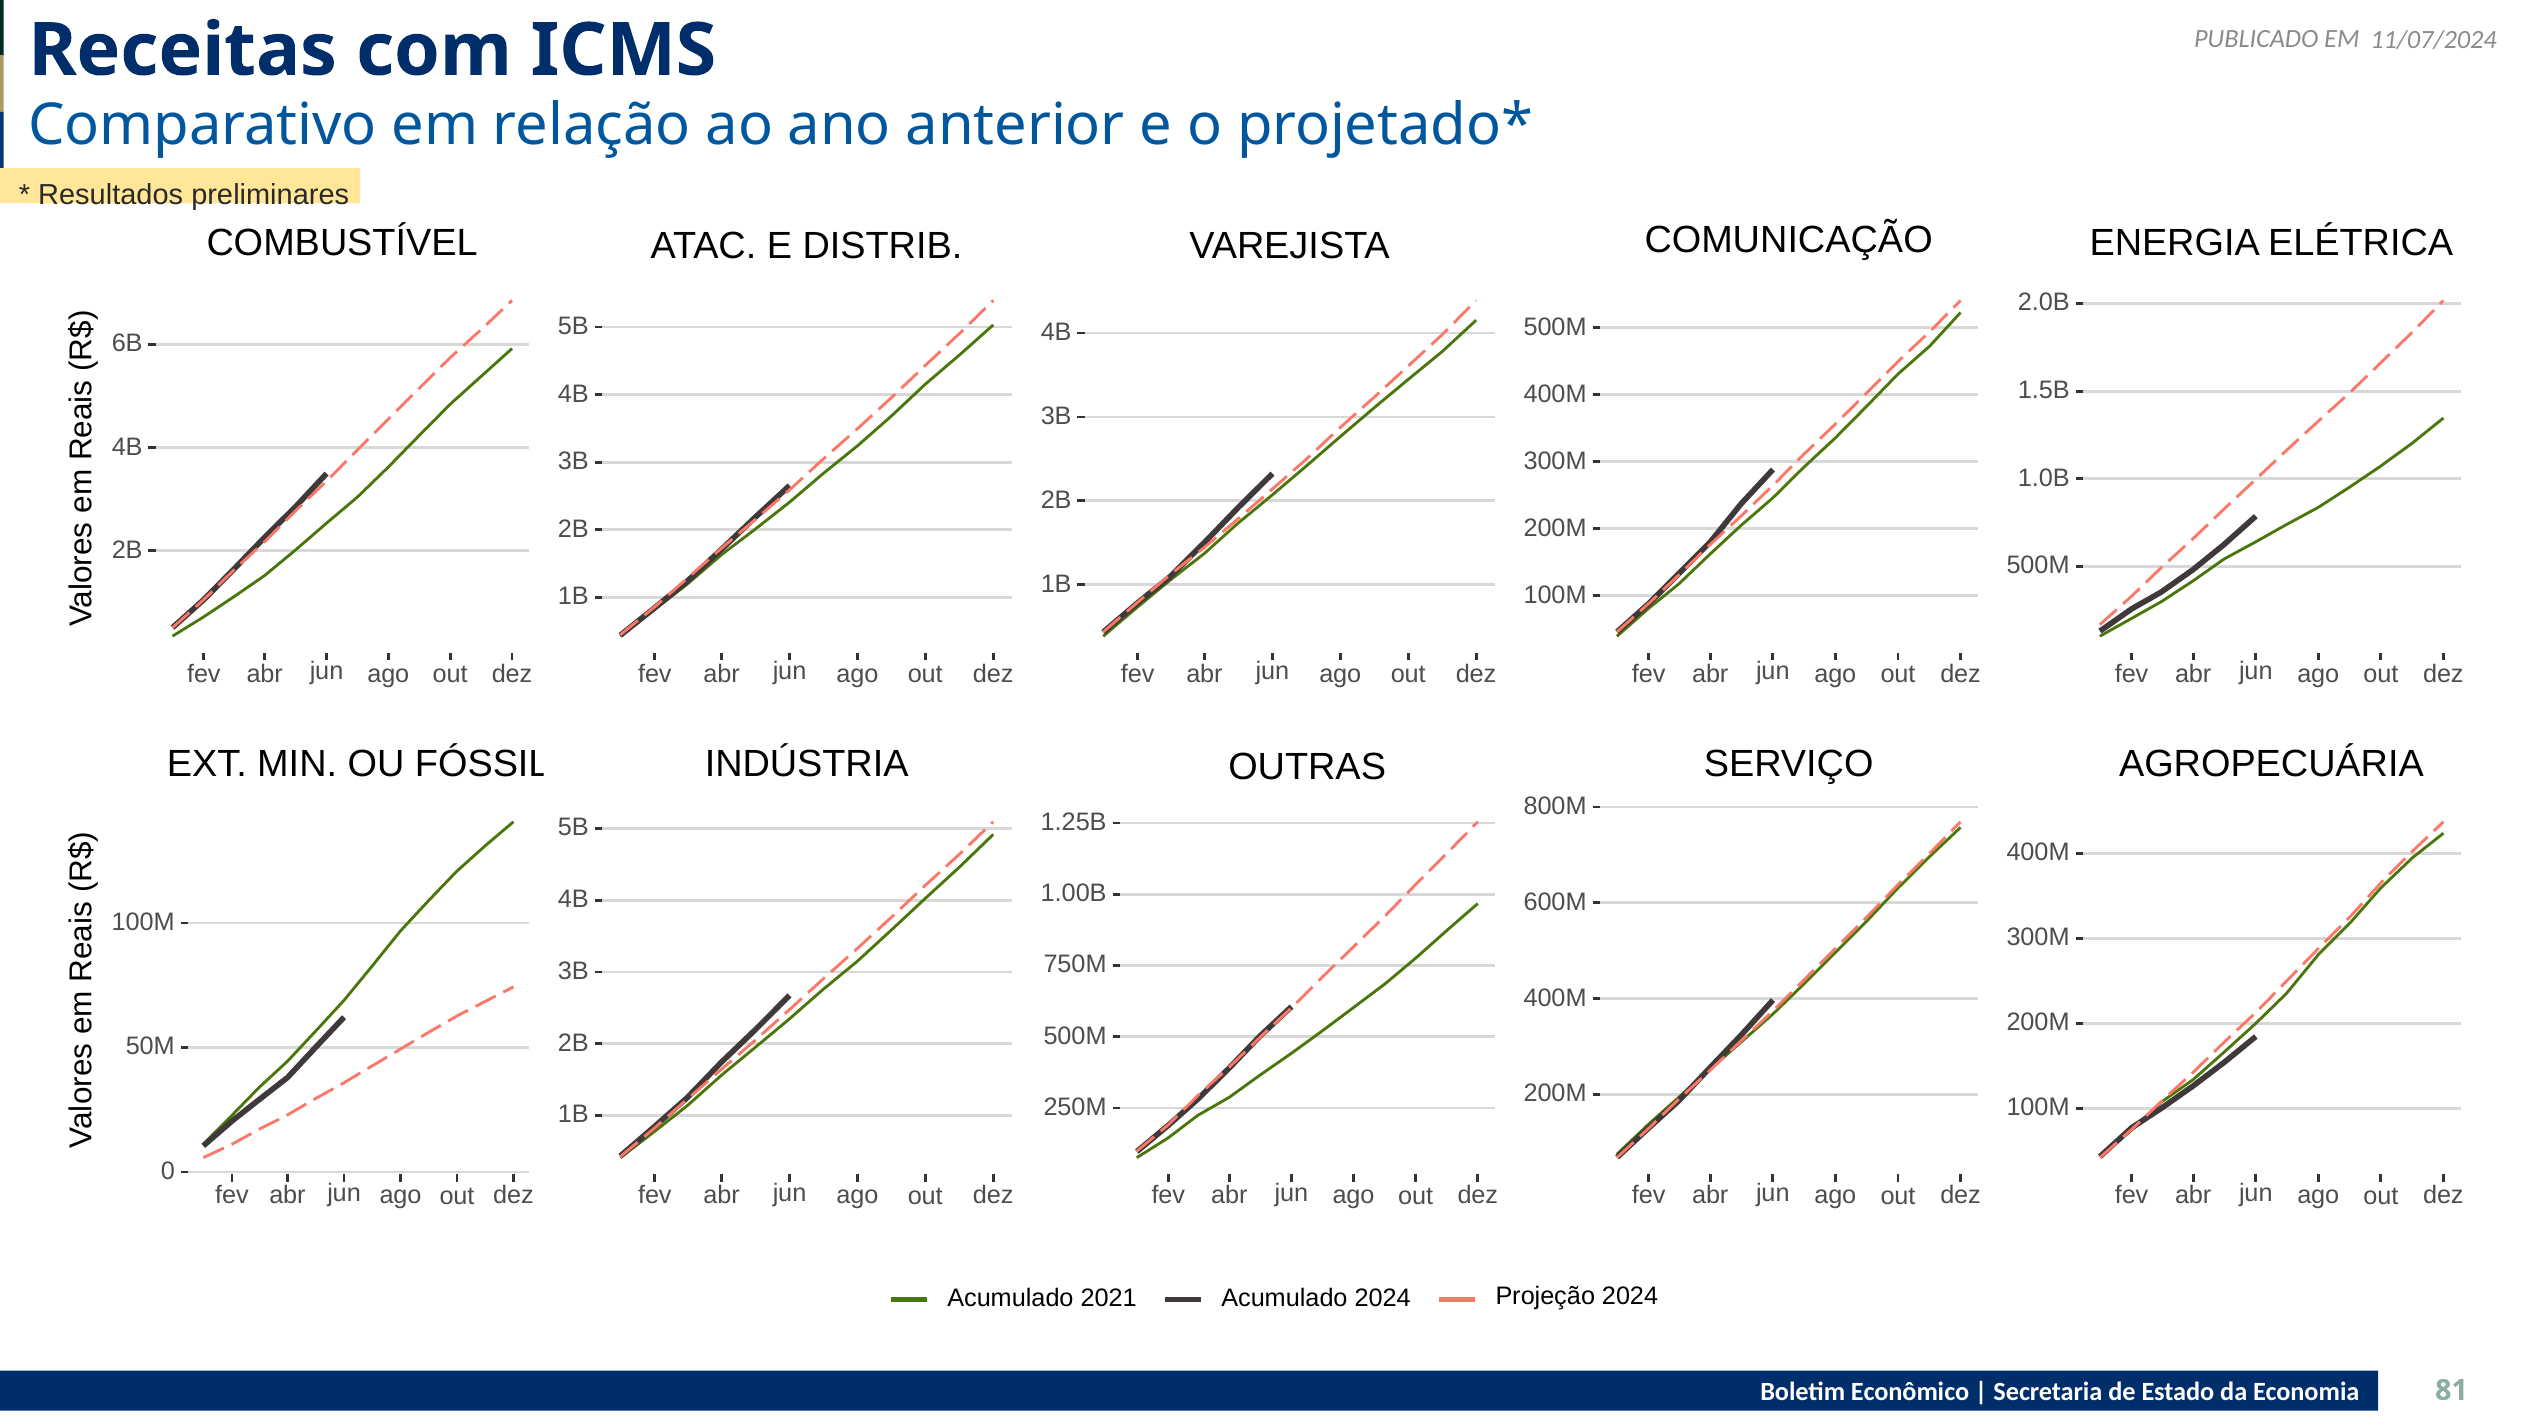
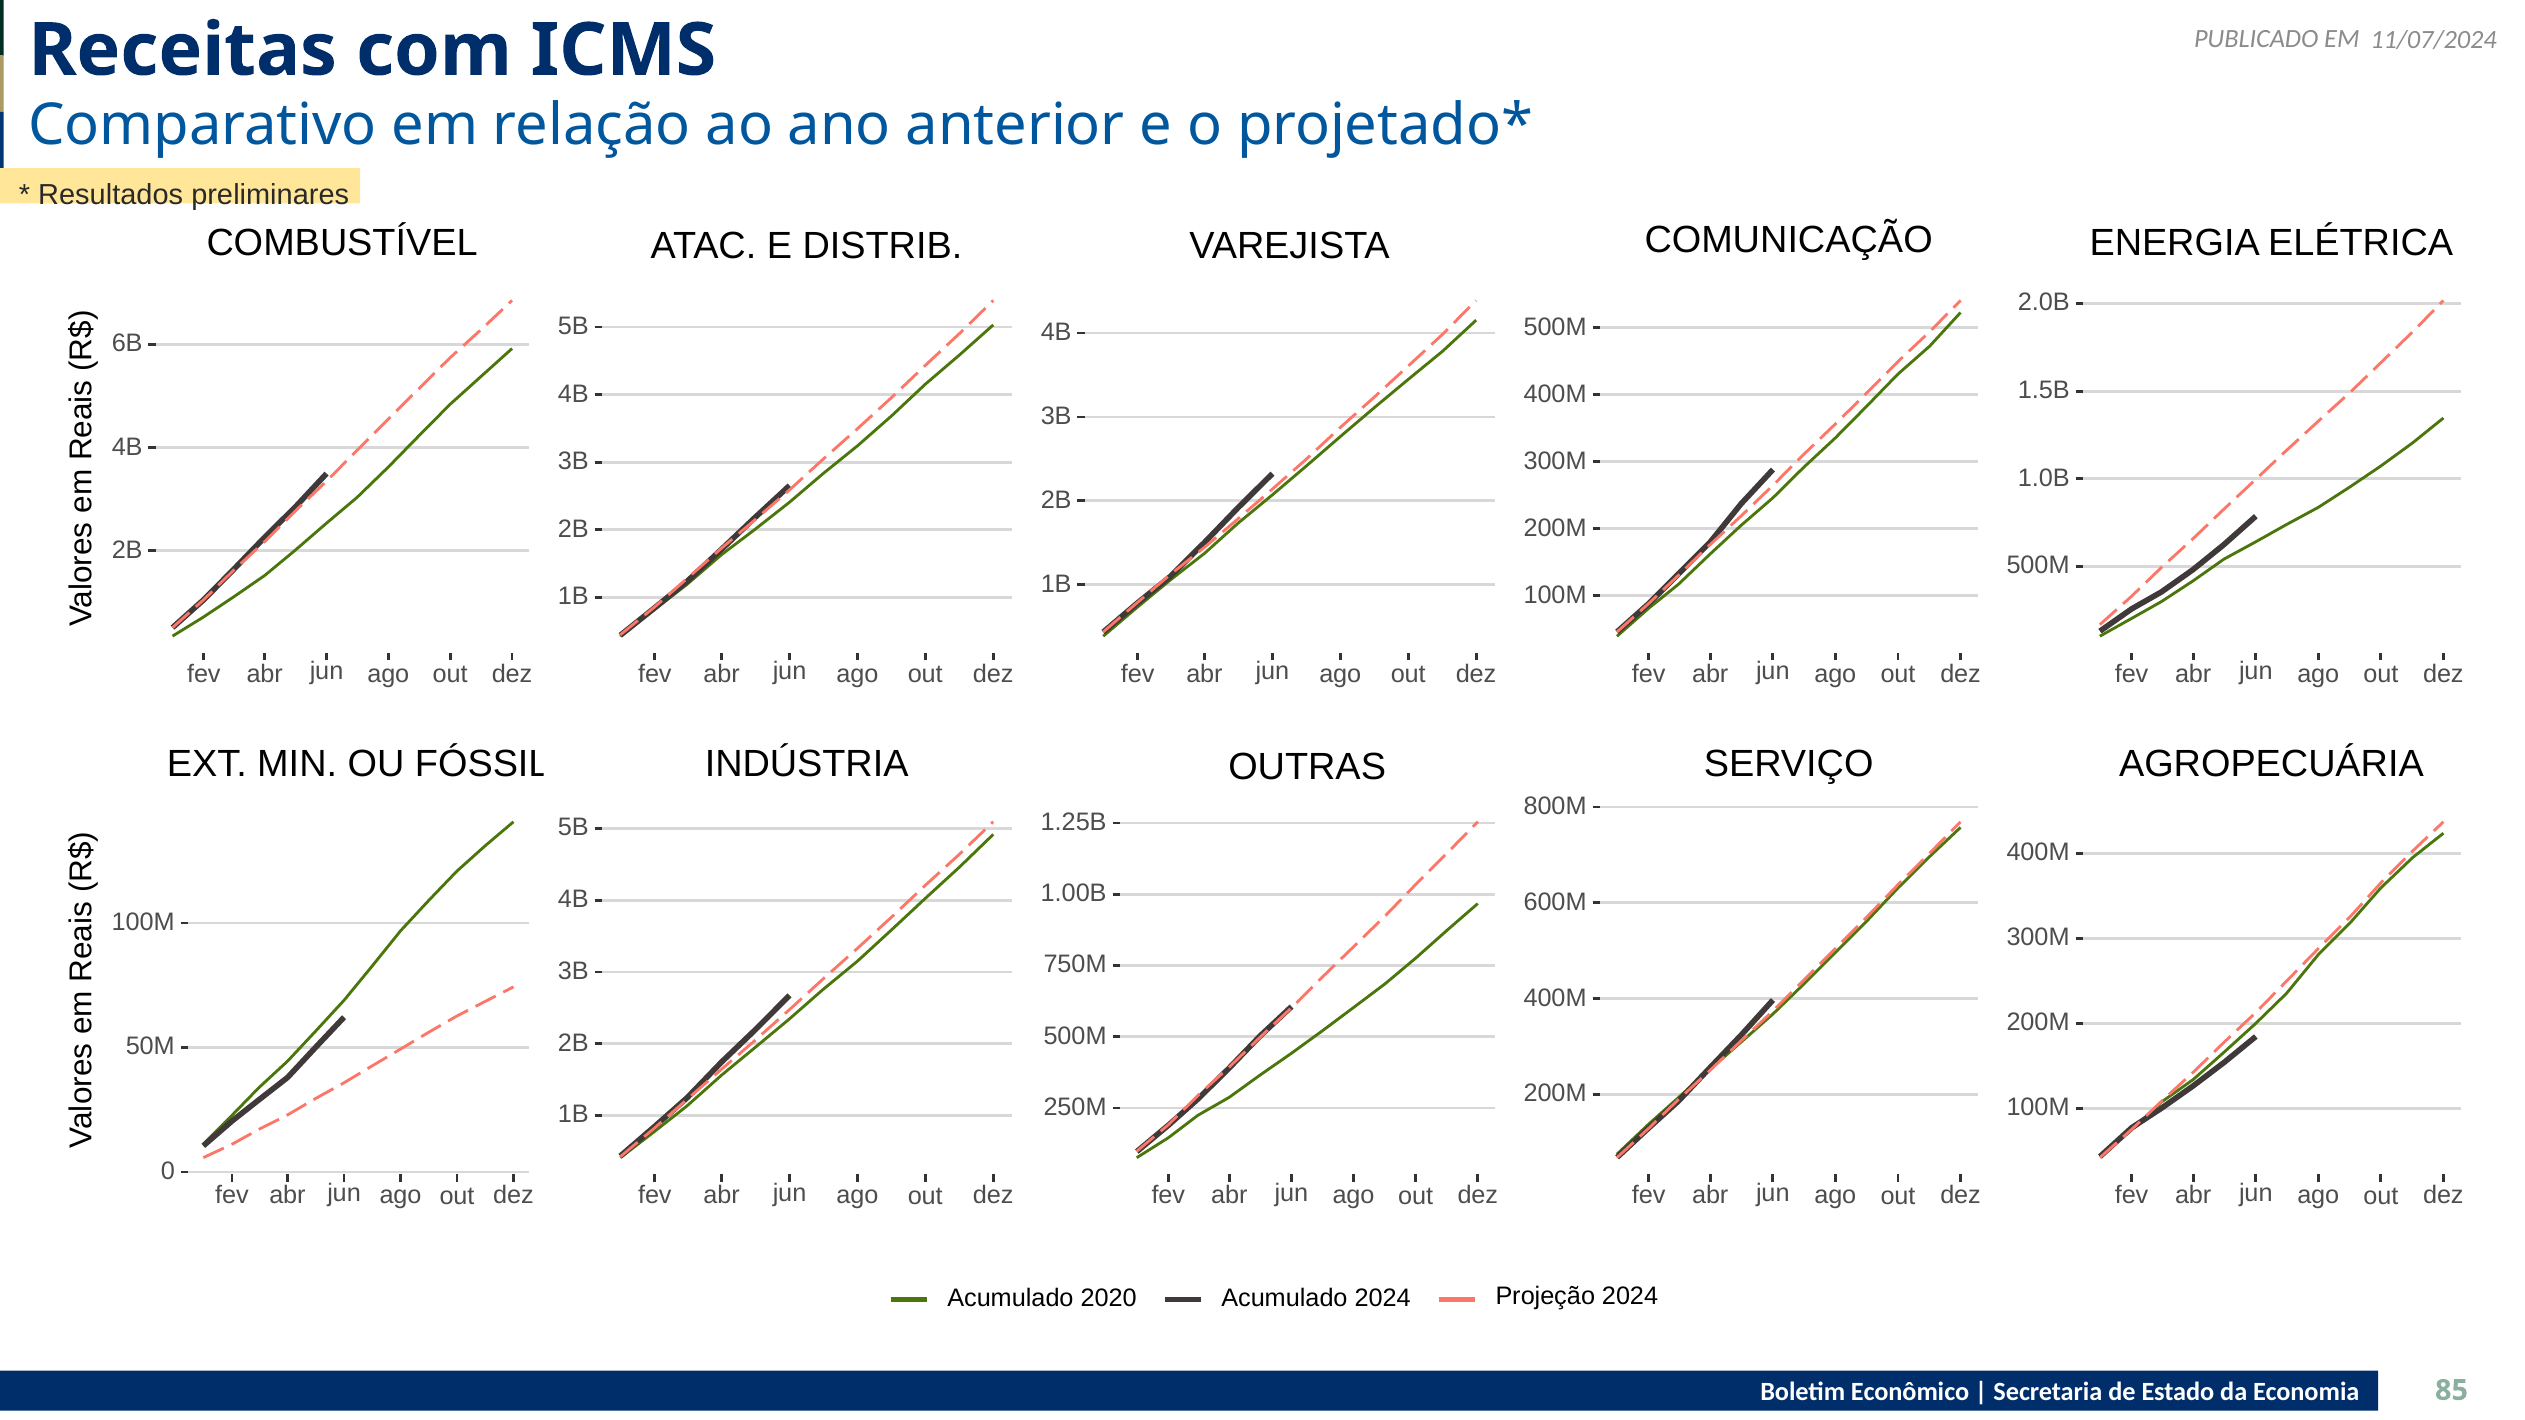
2021: 2021 -> 2020 (1109, 1299)
81: 81 -> 85 (2452, 1391)
